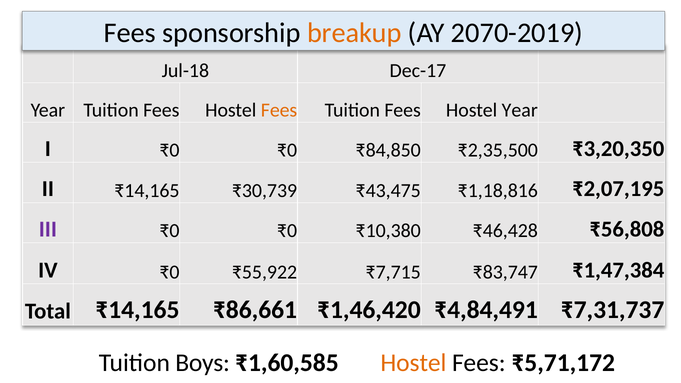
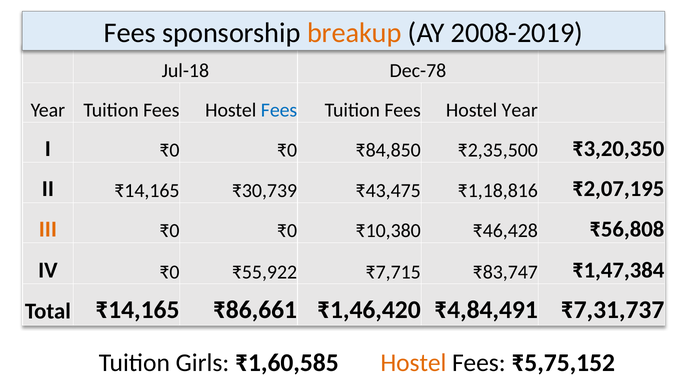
2070-2019: 2070-2019 -> 2008-2019 (517, 33)
Dec-17: Dec-17 -> Dec-78 (418, 71)
Fees colour: orange -> blue (279, 110)
III colour: purple -> orange (48, 229)
Boys: Boys -> Girls (202, 363)
₹5,71,172: ₹5,71,172 -> ₹5,75,152 (563, 363)
